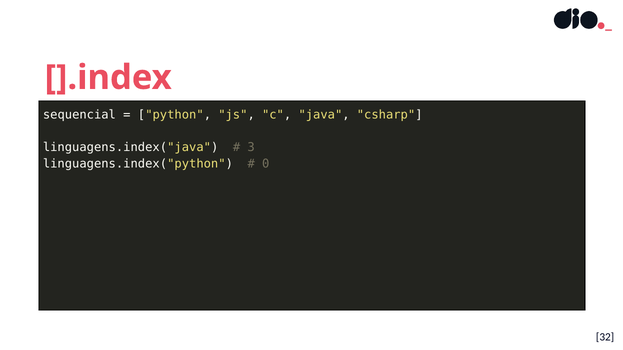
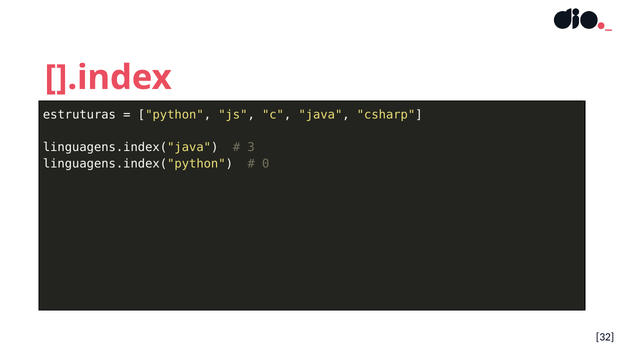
sequencial: sequencial -> estruturas (79, 115)
